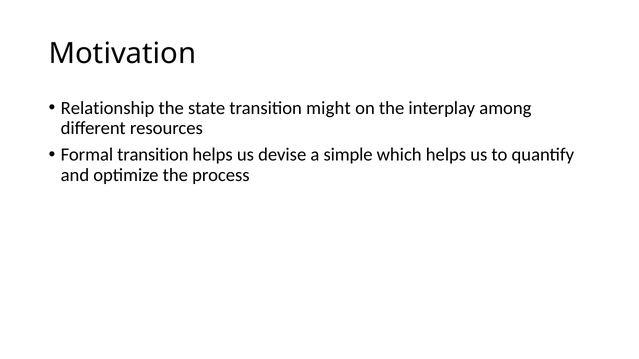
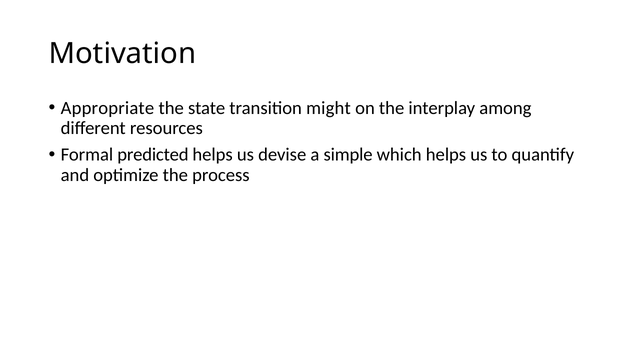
Relationship: Relationship -> Appropriate (107, 108)
Formal transition: transition -> predicted (153, 155)
